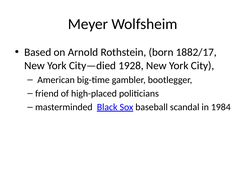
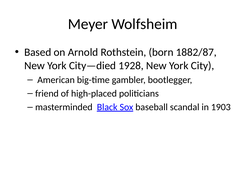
1882/17: 1882/17 -> 1882/87 (196, 52)
1984: 1984 -> 1903 (221, 107)
